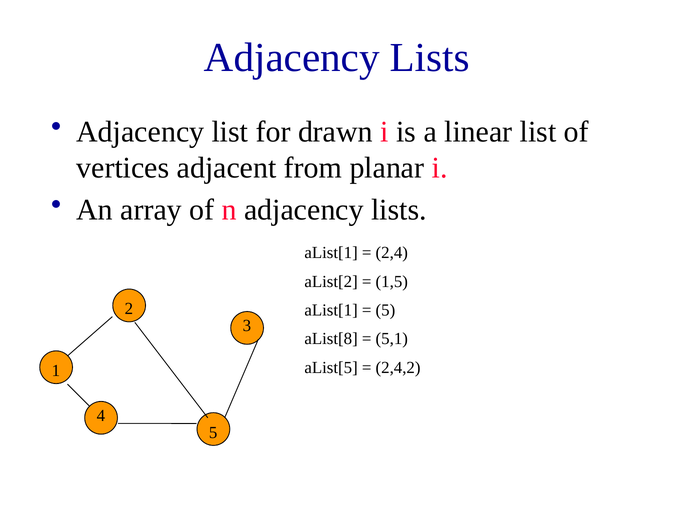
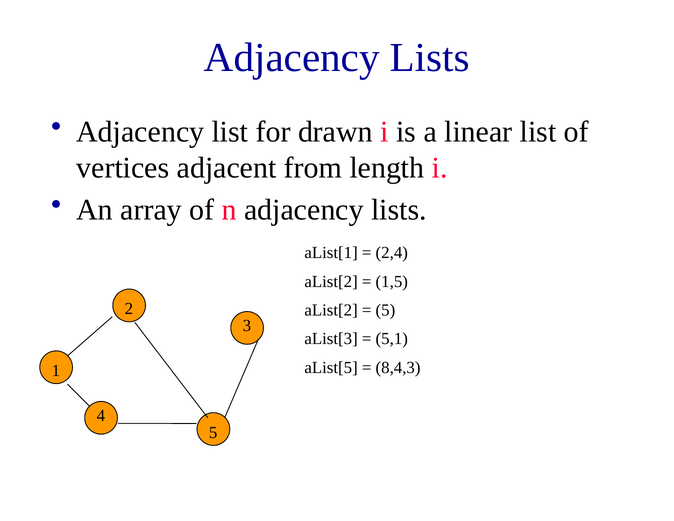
planar: planar -> length (387, 168)
aList[1: aList[1 -> aList[2 (331, 310)
aList[8: aList[8 -> aList[3 (331, 339)
2,4,2: 2,4,2 -> 8,4,3 (398, 367)
